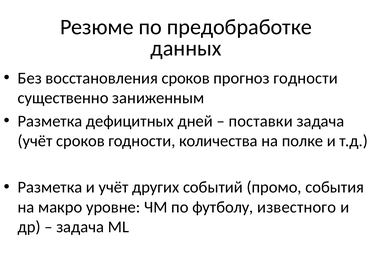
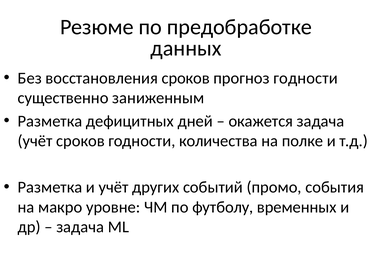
поставки: поставки -> окажется (261, 121)
известного: известного -> временных (297, 207)
